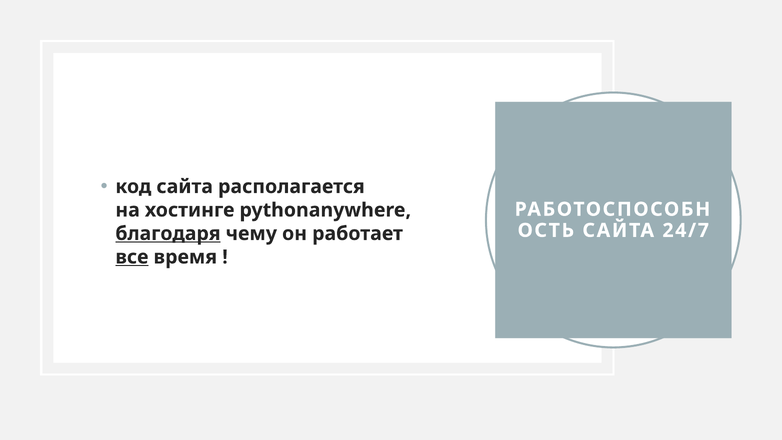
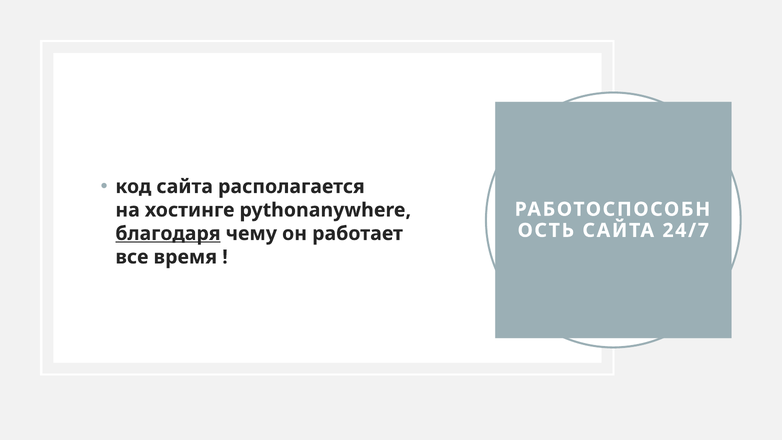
все underline: present -> none (132, 257)
